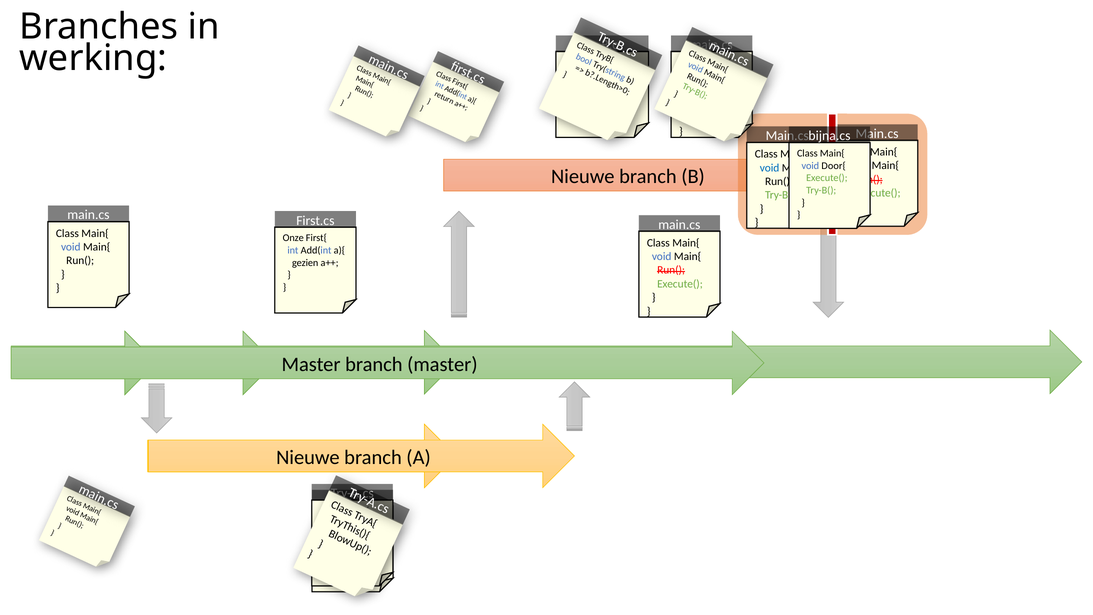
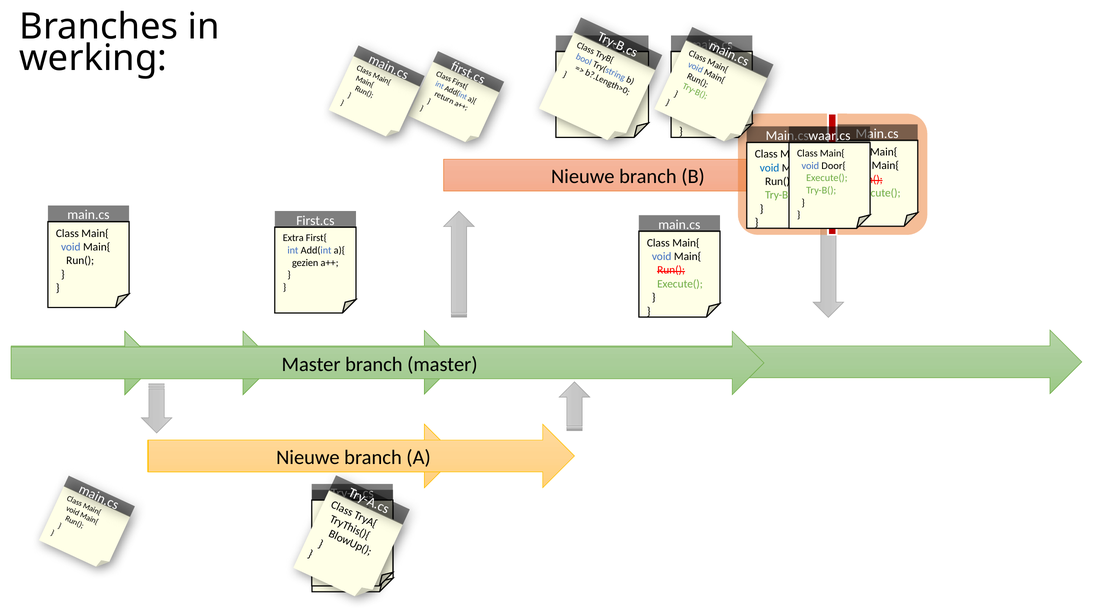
bijna.cs: bijna.cs -> waar.cs (829, 136)
Onze: Onze -> Extra (293, 238)
